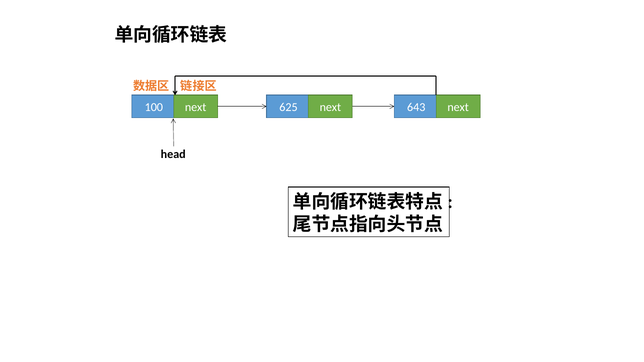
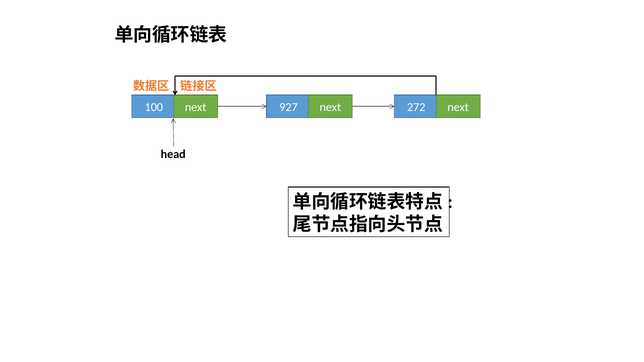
625: 625 -> 927 (289, 107)
643: 643 -> 272 (416, 107)
